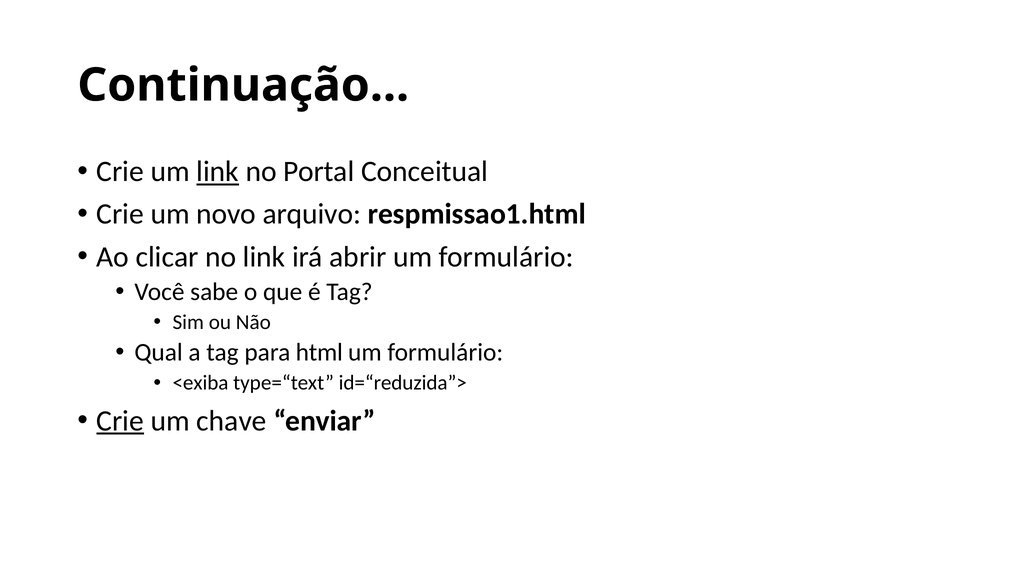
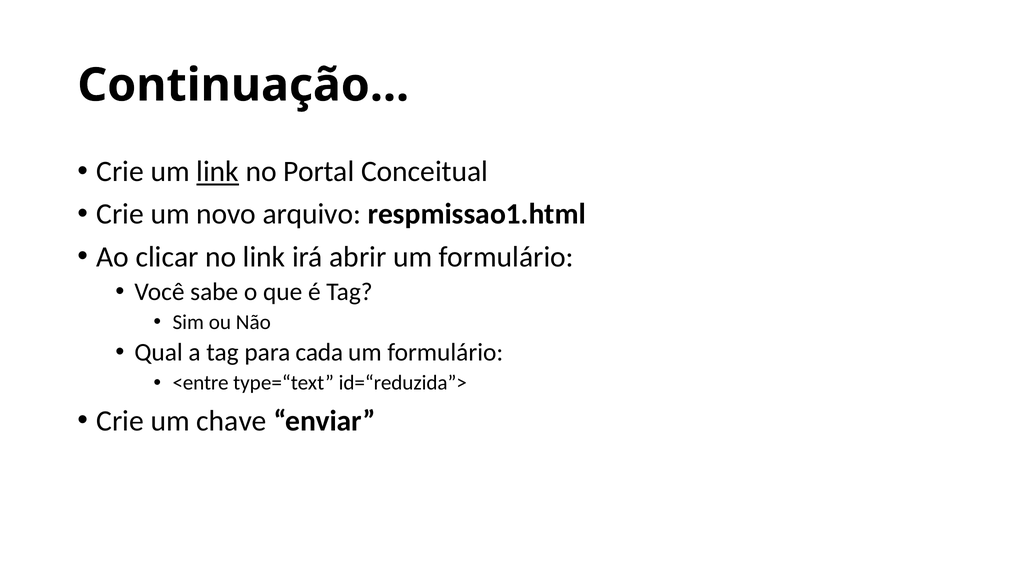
html: html -> cada (319, 352)
<exiba: <exiba -> <entre (201, 383)
Crie underline: present -> none (120, 421)
